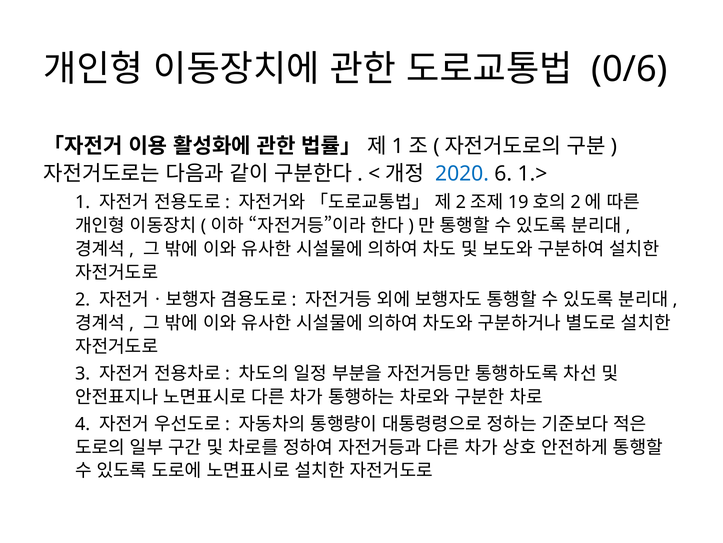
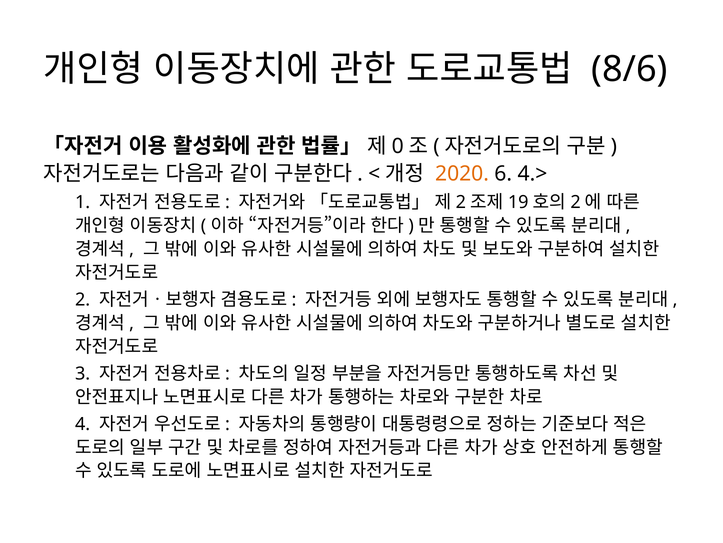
0/6: 0/6 -> 8/6 (630, 69)
1: 1 -> 0 (398, 146)
2020 colour: blue -> orange (462, 174)
1.>: 1.> -> 4.> (532, 174)
